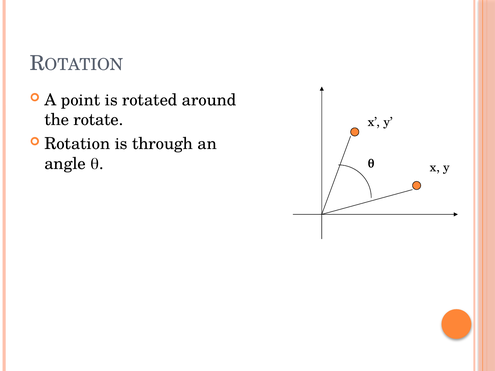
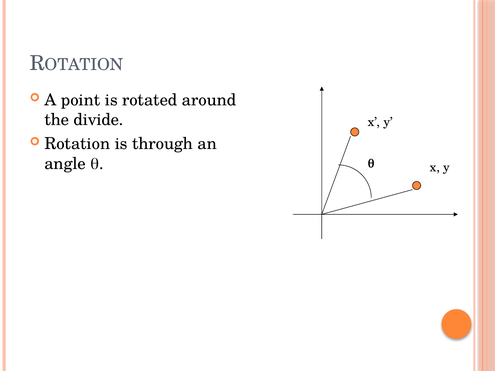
rotate: rotate -> divide (98, 120)
